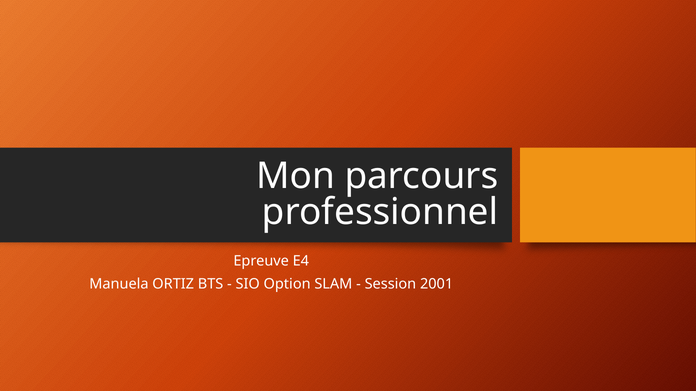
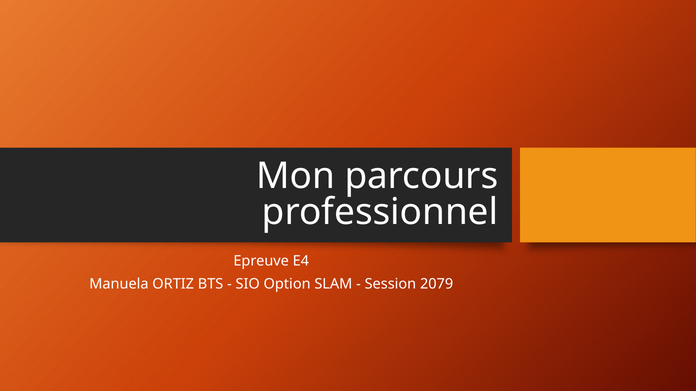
2001: 2001 -> 2079 (437, 284)
